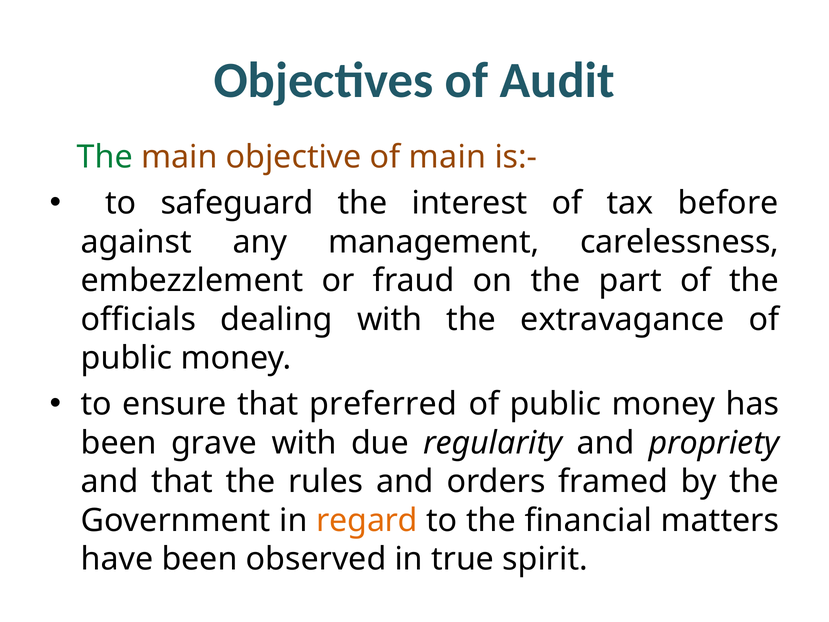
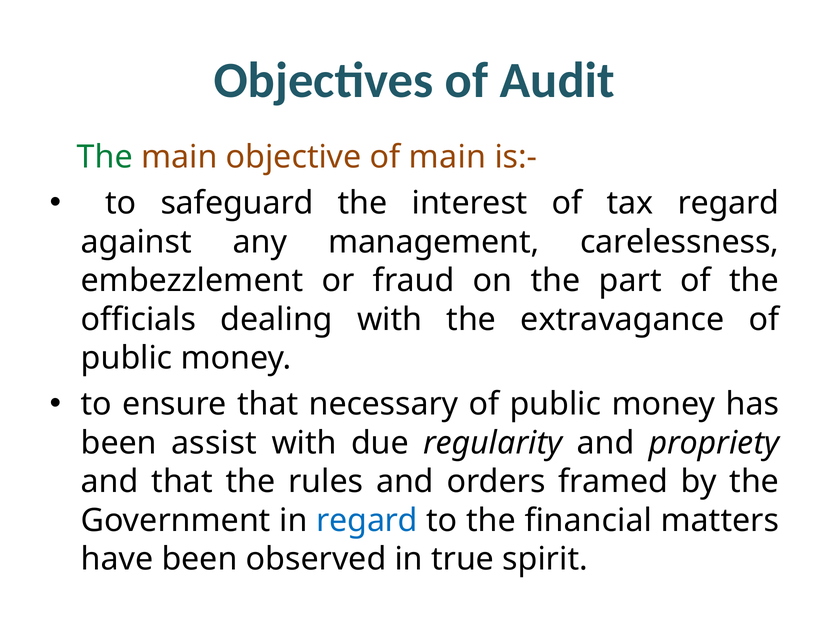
tax before: before -> regard (728, 203)
preferred: preferred -> necessary (383, 404)
grave: grave -> assist (214, 443)
regard colour: orange -> blue (367, 520)
